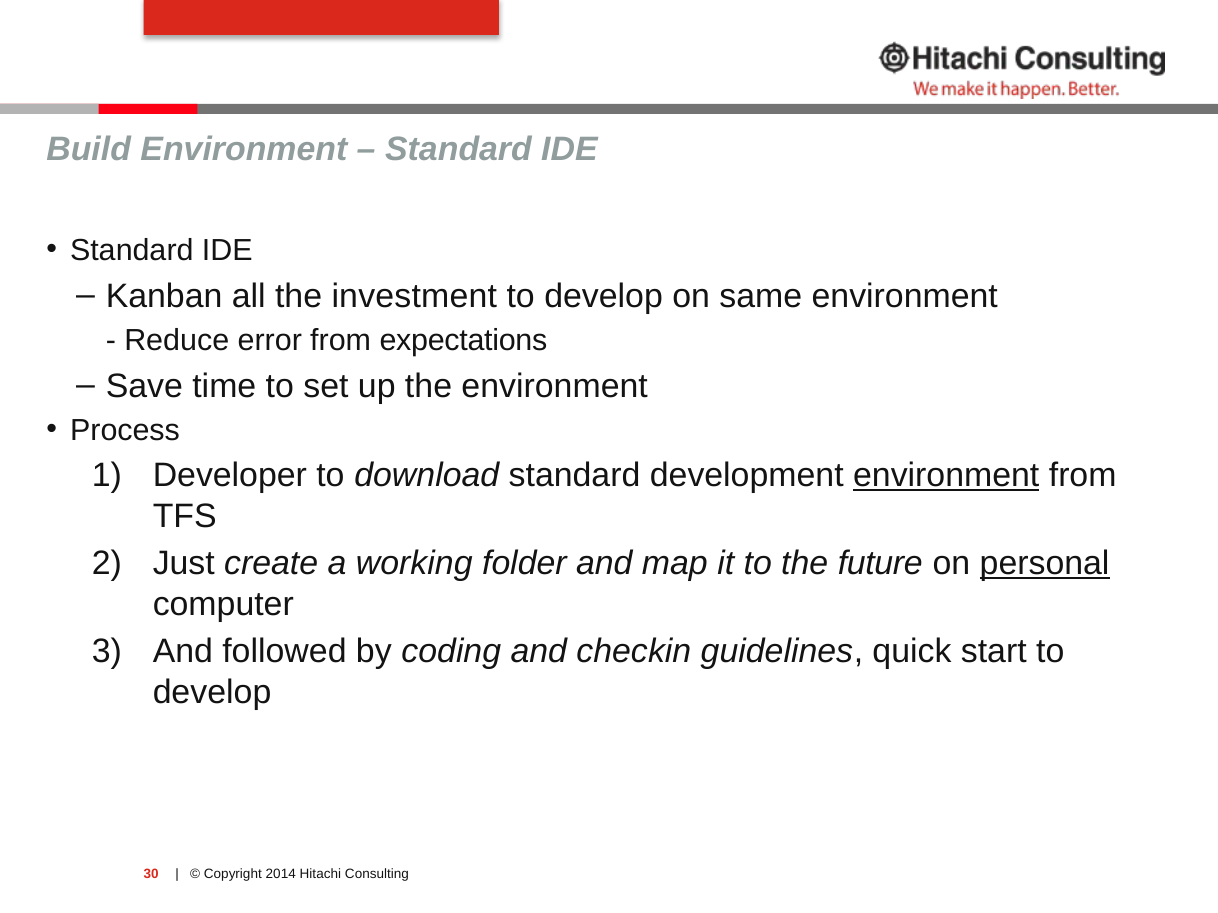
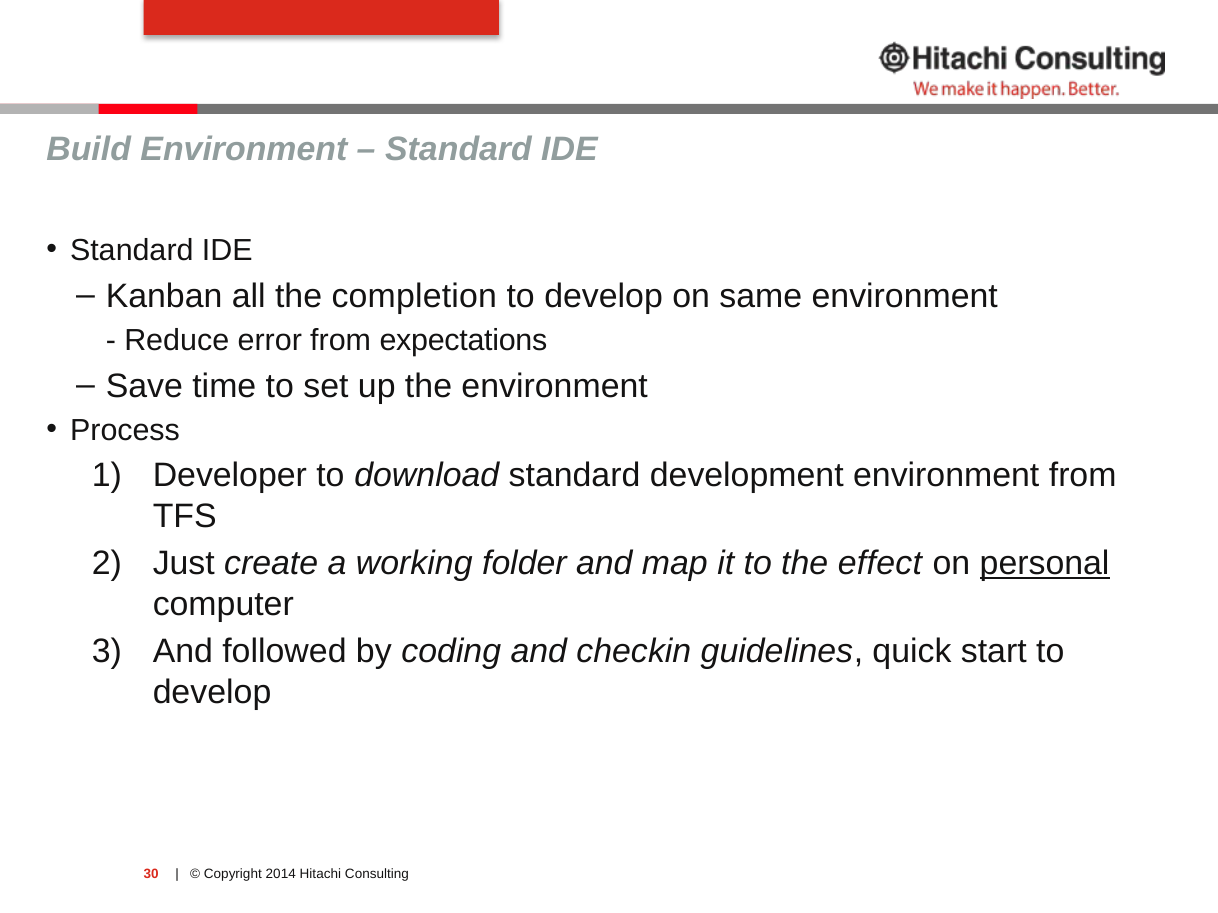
investment: investment -> completion (414, 296)
environment underline: present -> none (946, 476)
future: future -> effect (880, 564)
